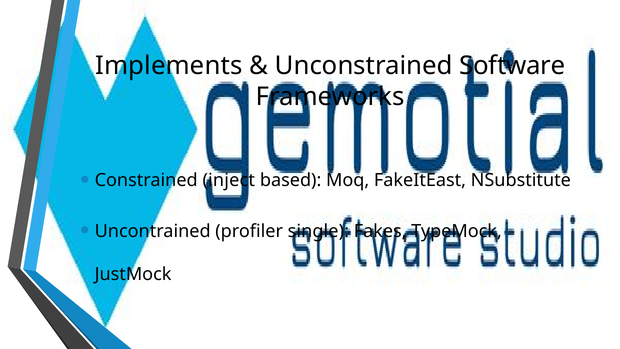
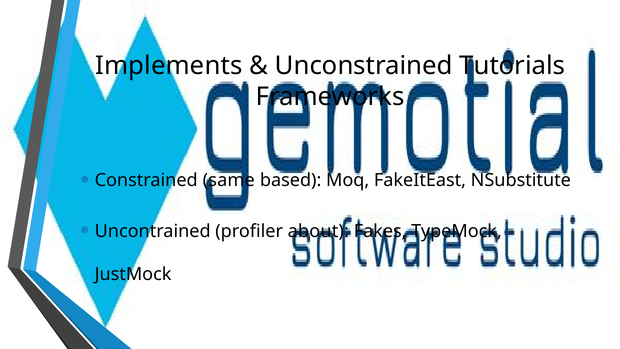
Software: Software -> Tutorials (512, 66)
inject: inject -> same (229, 180)
single: single -> about (318, 231)
